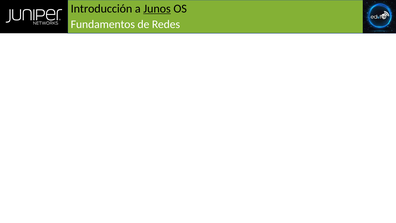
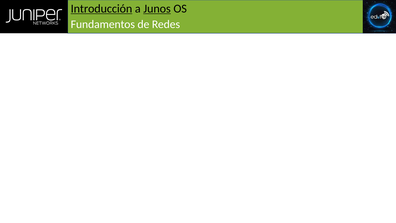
Introducción underline: none -> present (101, 9)
